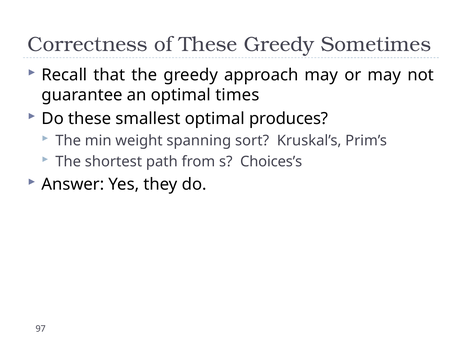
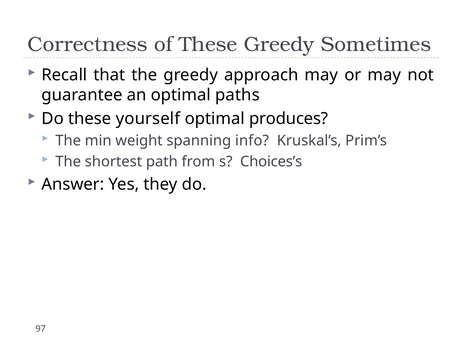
times: times -> paths (237, 95)
smallest: smallest -> yourself (148, 119)
sort: sort -> info (252, 141)
